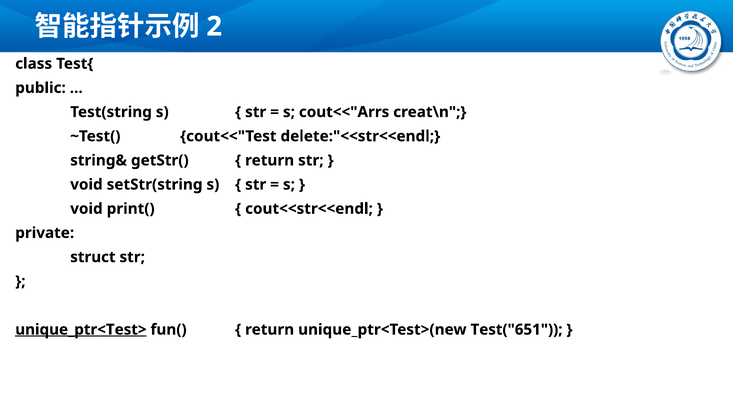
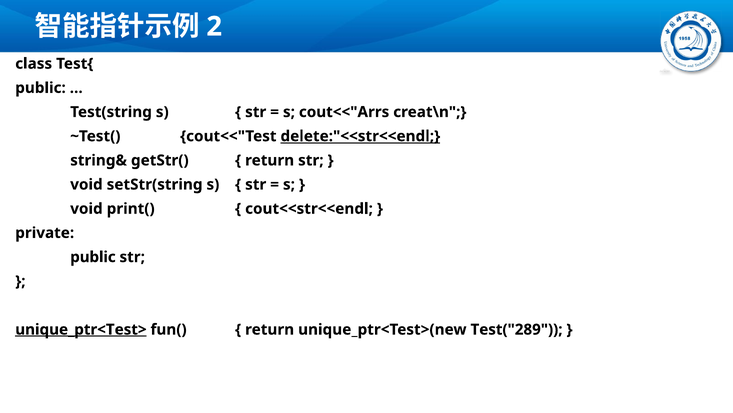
delete:"<<str<<endl underline: none -> present (360, 136)
struct: struct -> public (93, 257)
Test("651: Test("651 -> Test("289 (517, 329)
